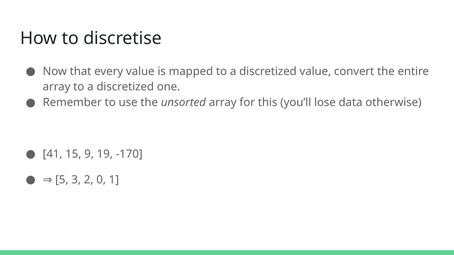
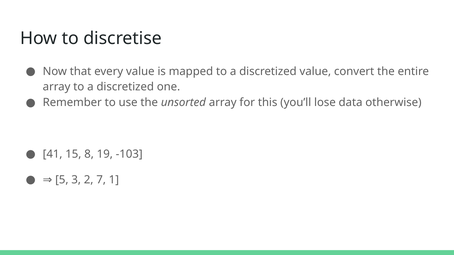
9: 9 -> 8 (89, 154)
-170: -170 -> -103 (129, 154)
0: 0 -> 7 (101, 180)
